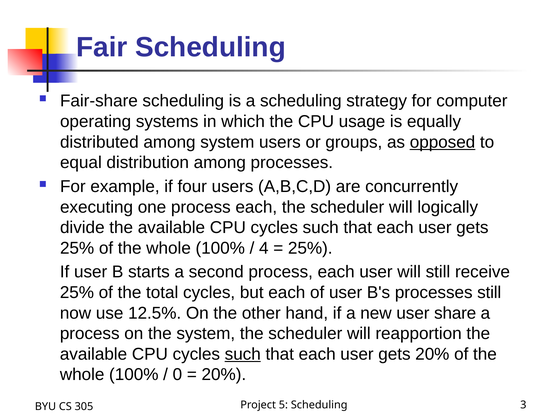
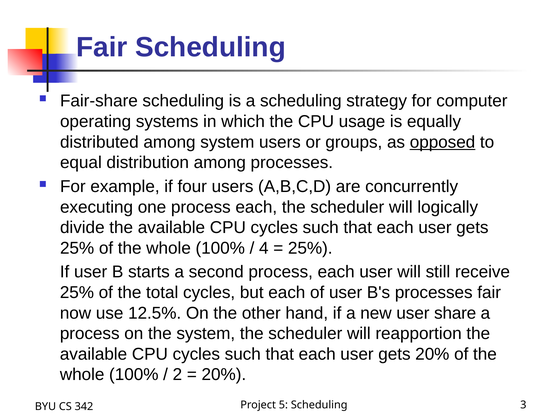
processes still: still -> fair (489, 293)
such underline: present -> none (243, 354)
0: 0 -> 2 (177, 375)
305: 305 -> 342 (84, 407)
